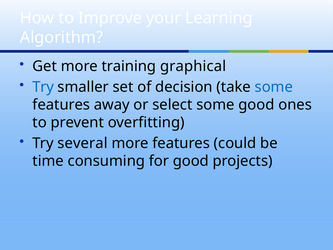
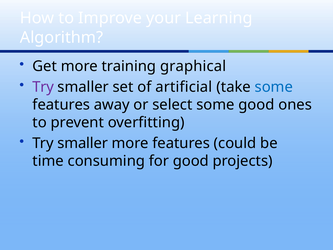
Try colour: blue -> purple (43, 87)
decision: decision -> artificial (184, 87)
several: several -> smaller (83, 143)
